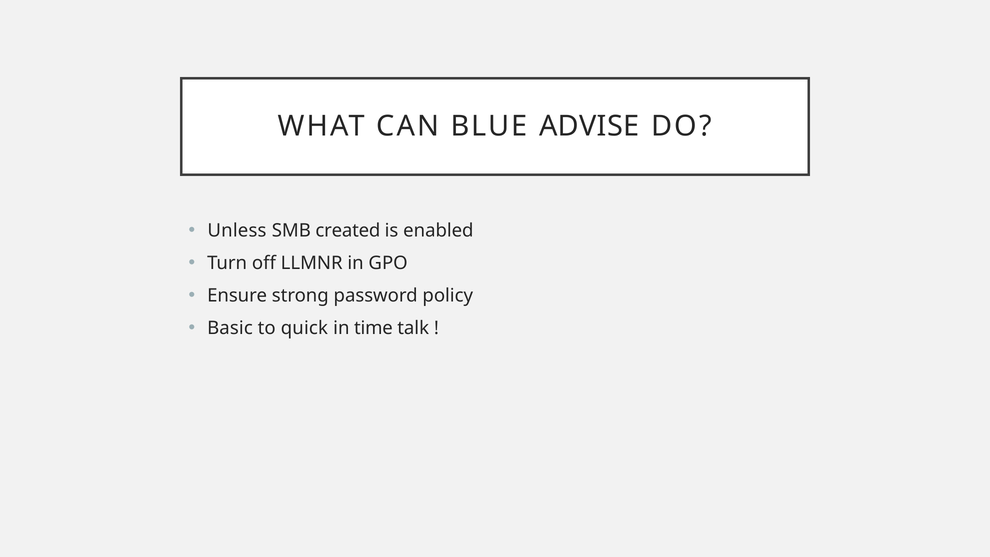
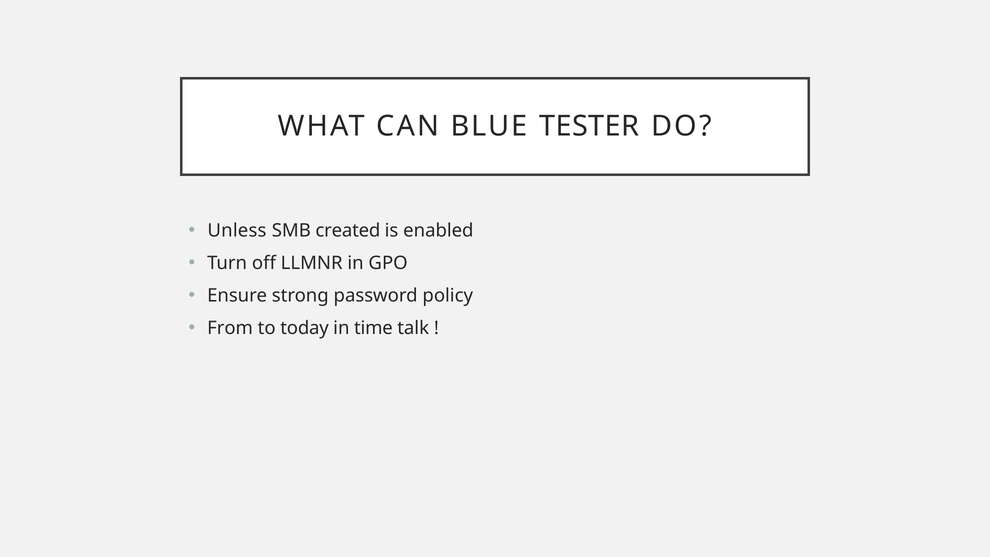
ADVISE: ADVISE -> TESTER (589, 126)
Basic: Basic -> From (230, 328)
quick: quick -> today (305, 328)
